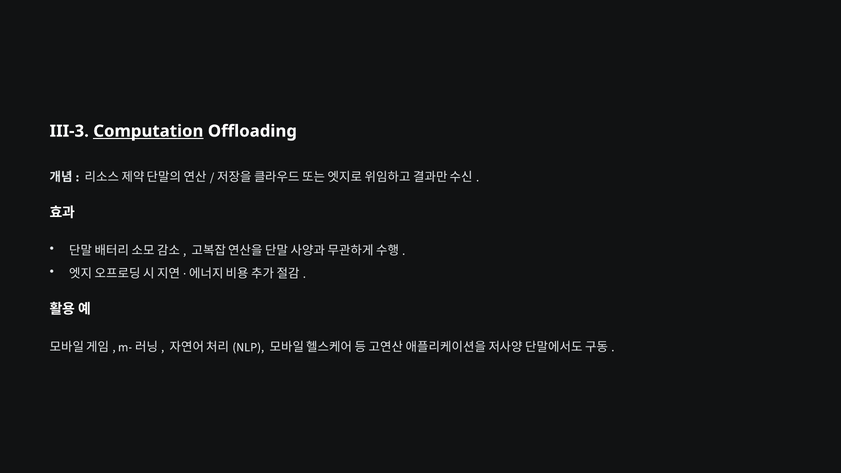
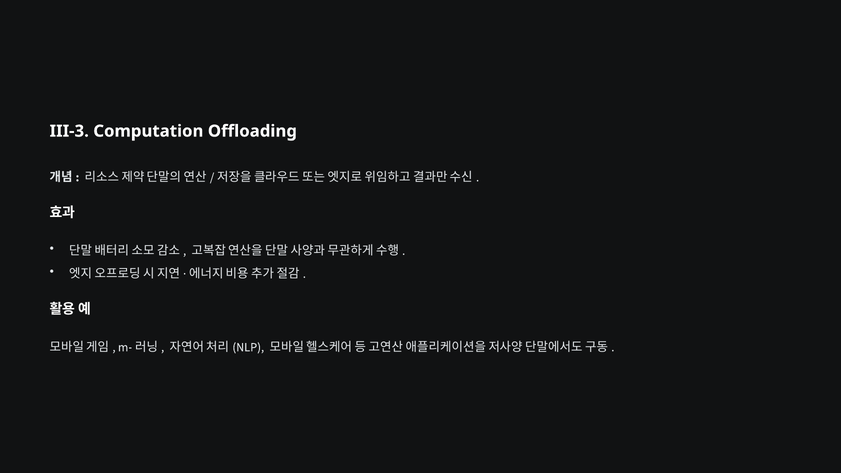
Computation underline: present -> none (148, 131)
